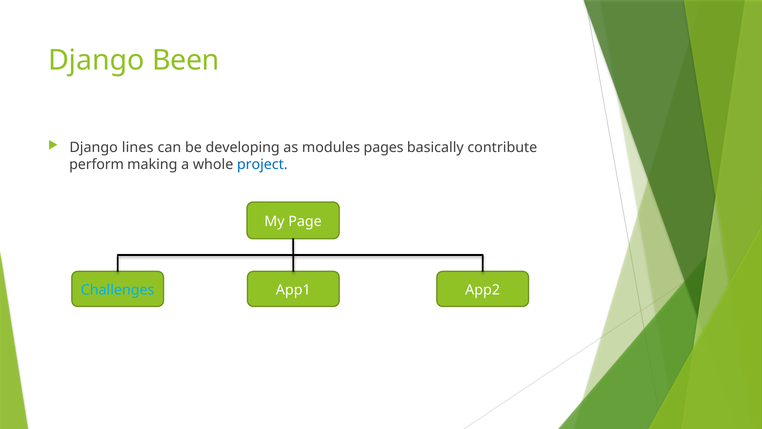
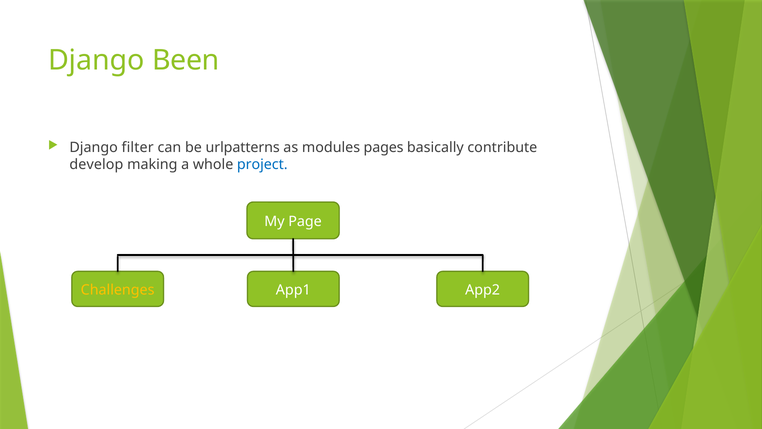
lines: lines -> filter (138, 147)
developing: developing -> urlpatterns (243, 147)
perform: perform -> develop (96, 165)
Challenges colour: light blue -> yellow (118, 290)
